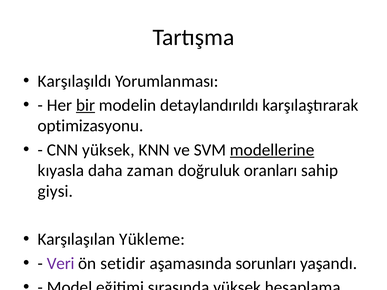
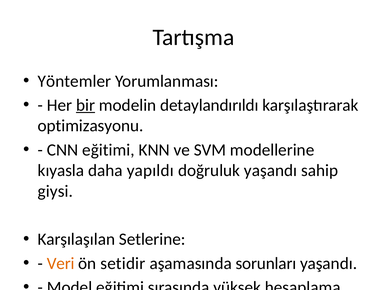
Karşılaşıldı: Karşılaşıldı -> Yöntemler (74, 81)
CNN yüksek: yüksek -> eğitimi (108, 150)
modellerine underline: present -> none (272, 150)
daha zaman: zaman -> yapıldı (150, 171)
doğruluk oranları: oranları -> yaşandı (271, 171)
Yükleme: Yükleme -> Setlerine (152, 239)
Veri colour: purple -> orange (61, 264)
